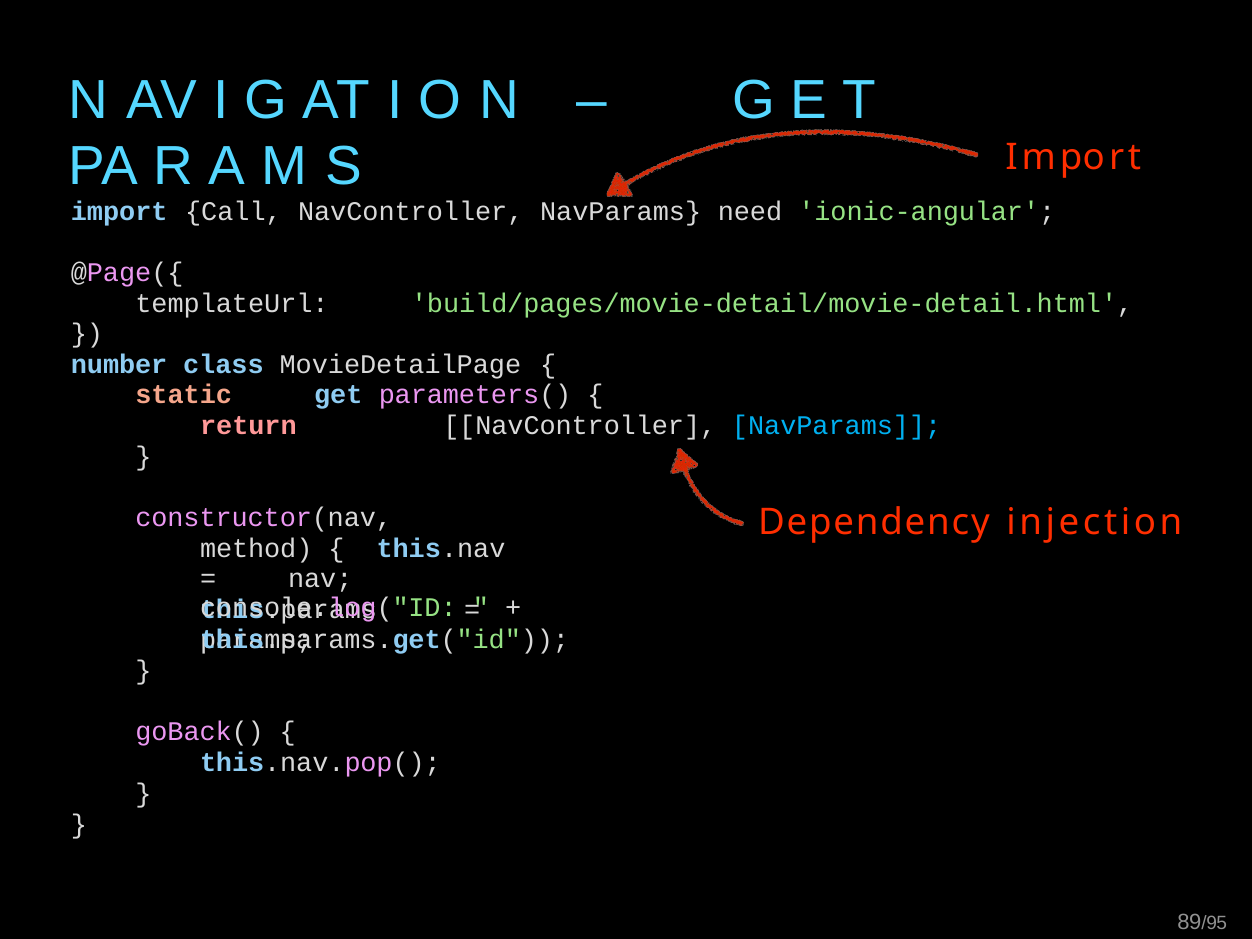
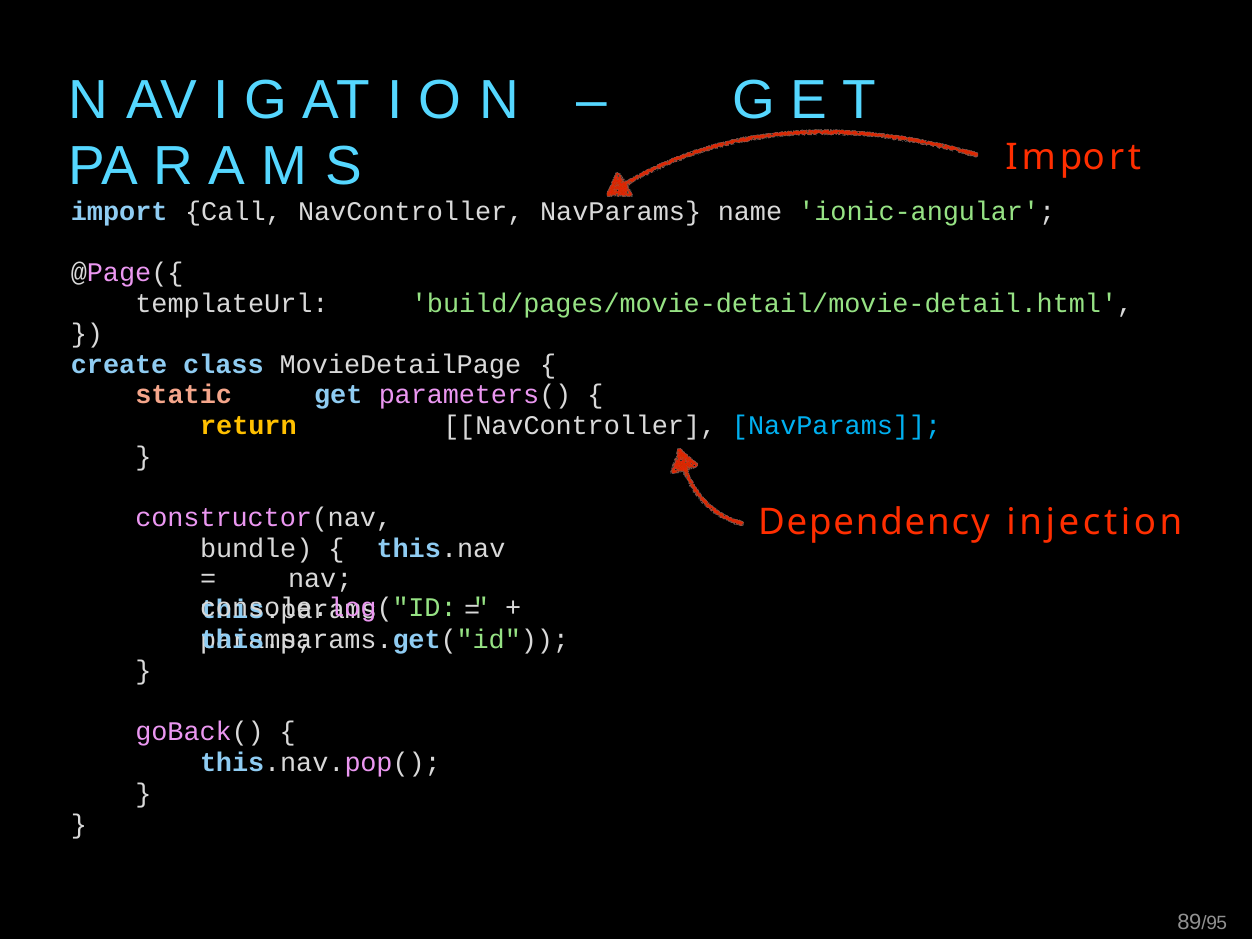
need: need -> name (750, 211)
number: number -> create (119, 364)
return colour: pink -> yellow (248, 426)
method: method -> bundle (256, 548)
